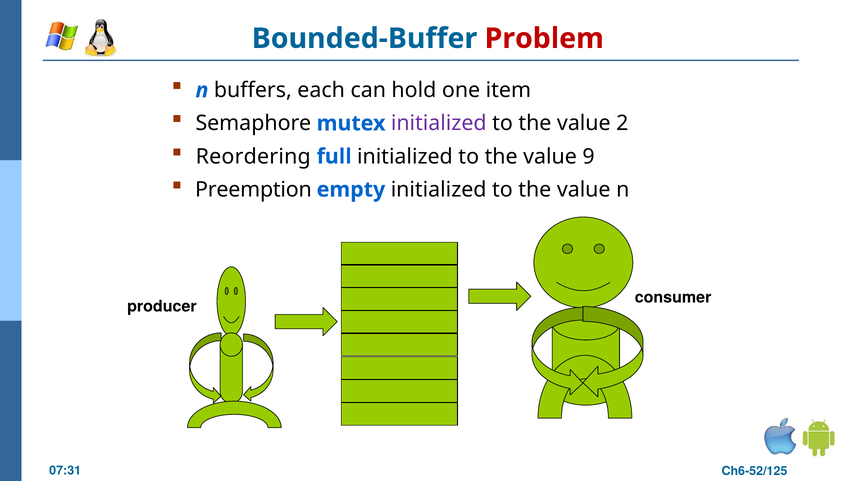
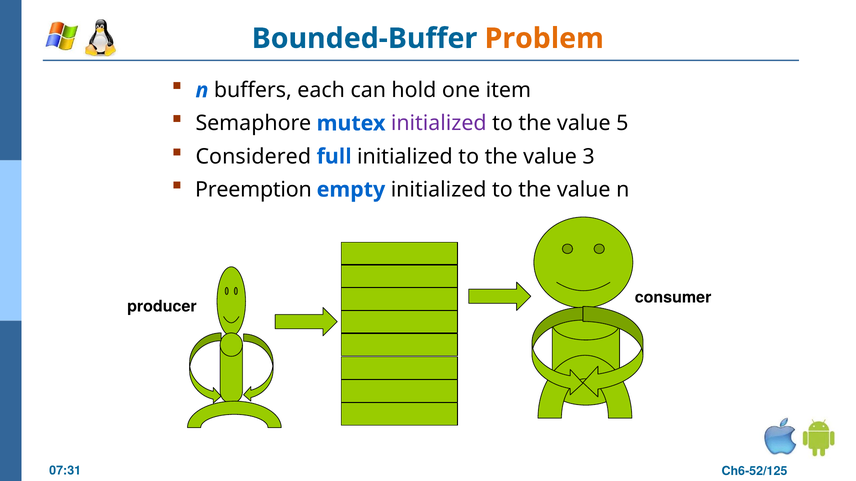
Problem colour: red -> orange (544, 39)
2: 2 -> 5 (622, 123)
Reordering: Reordering -> Considered (253, 157)
9: 9 -> 3 (589, 157)
